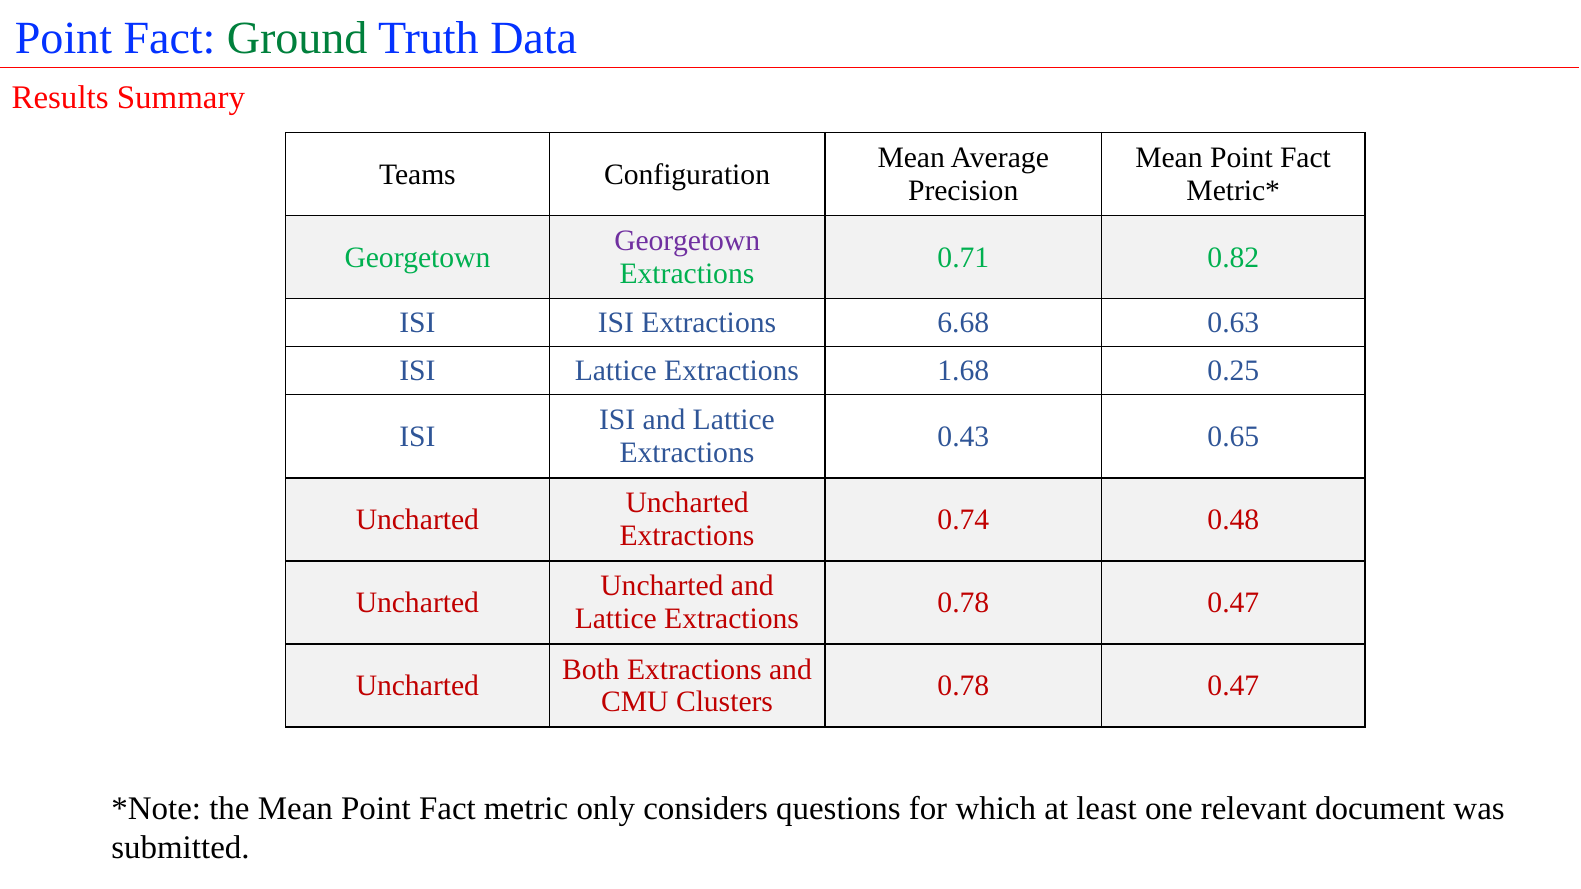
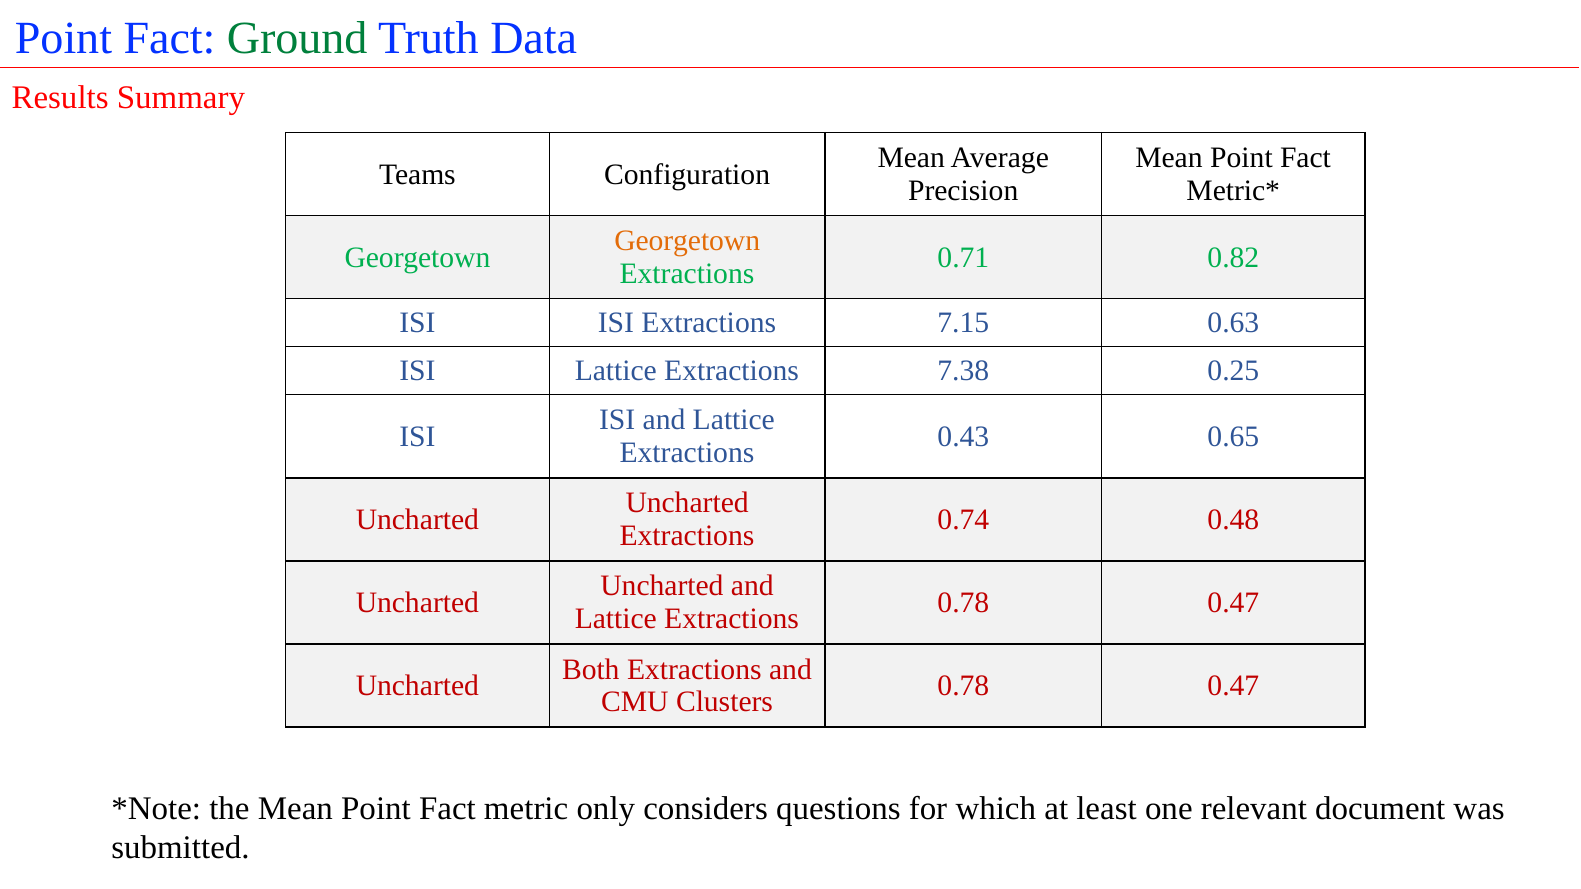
Georgetown colour: purple -> orange (687, 241)
6.68: 6.68 -> 7.15 (963, 323)
1.68: 1.68 -> 7.38 (963, 371)
